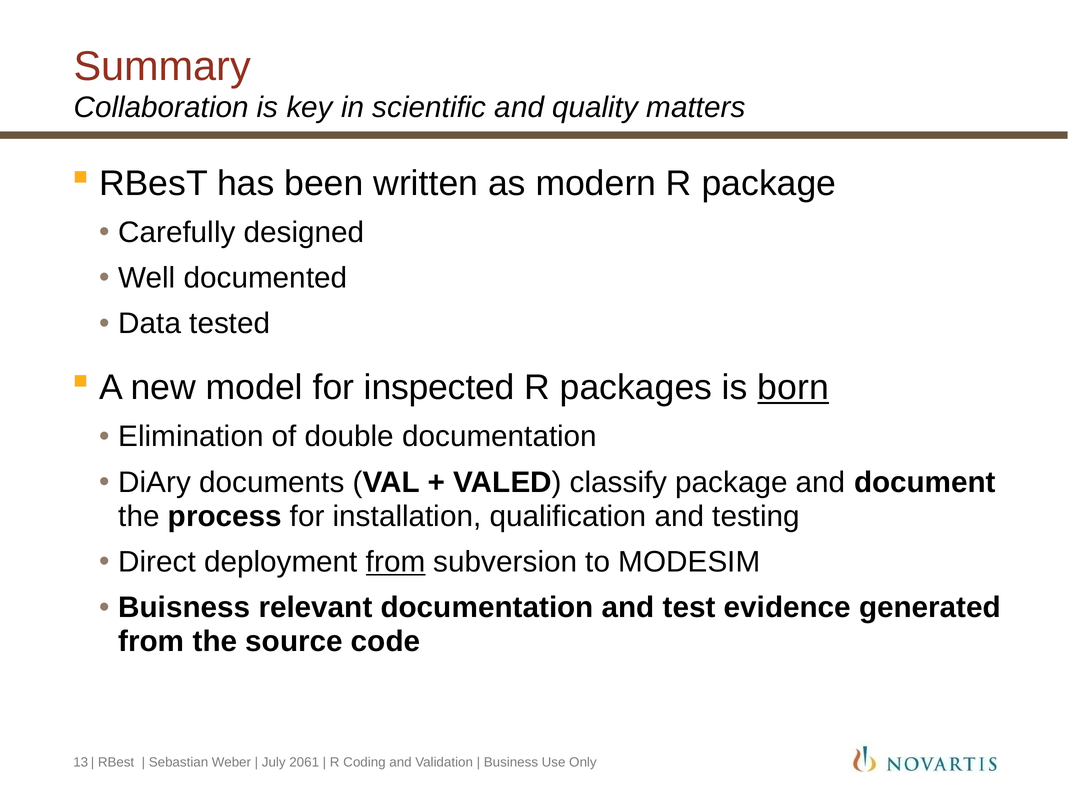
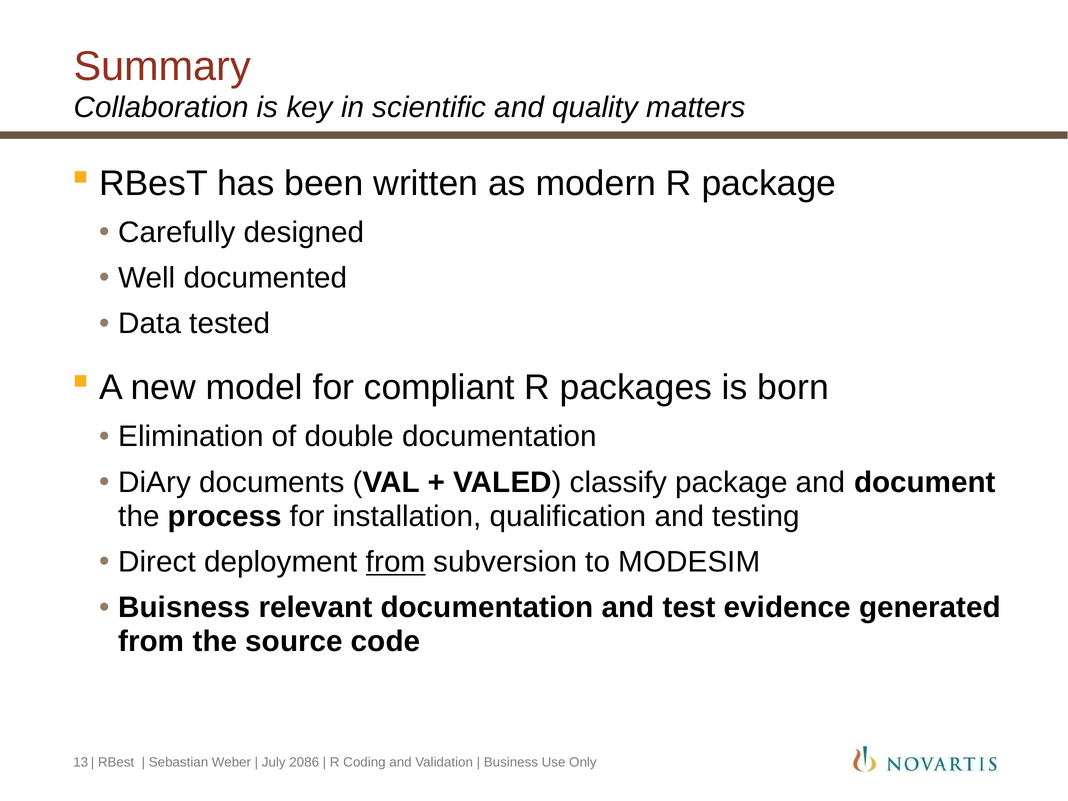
inspected: inspected -> compliant (439, 388)
born underline: present -> none (793, 388)
2061: 2061 -> 2086 (304, 762)
